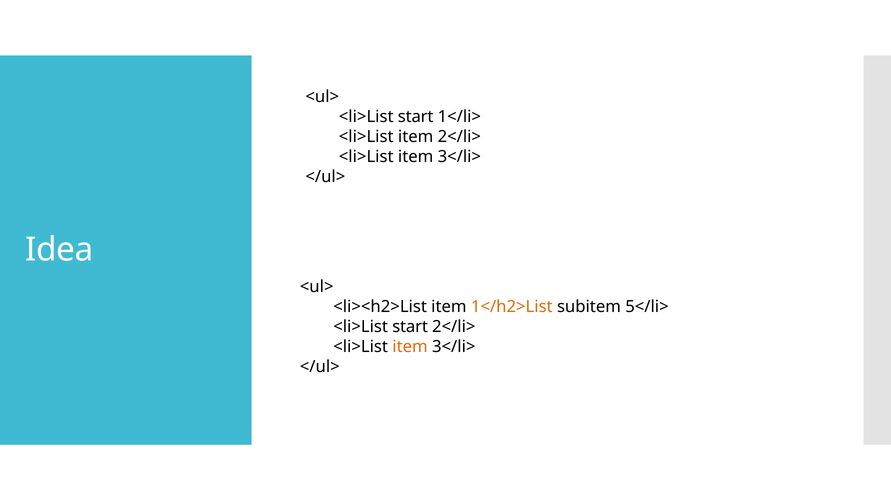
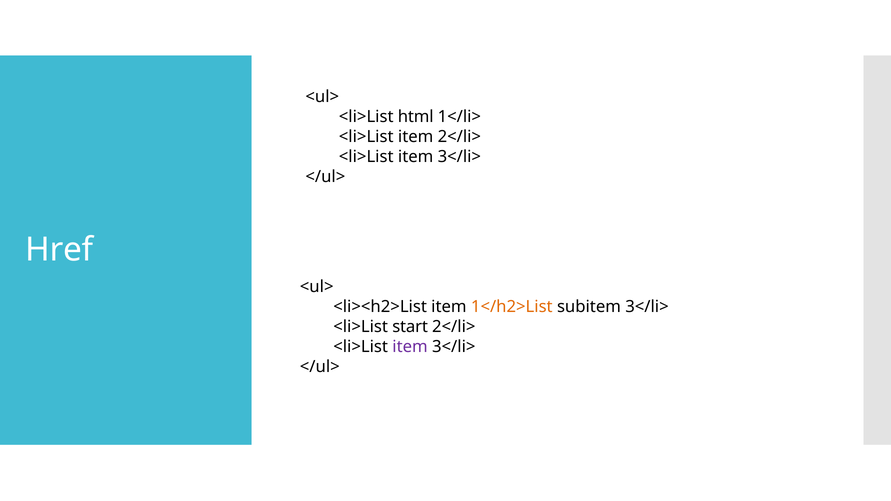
start: start -> html (416, 117)
Idea: Idea -> Href (59, 250)
subitem 5</li>: 5</li> -> 3</li> (647, 307)
item colour: orange -> purple (410, 347)
